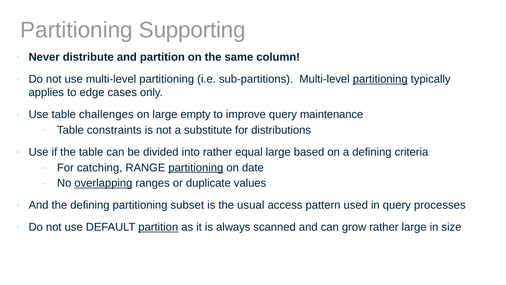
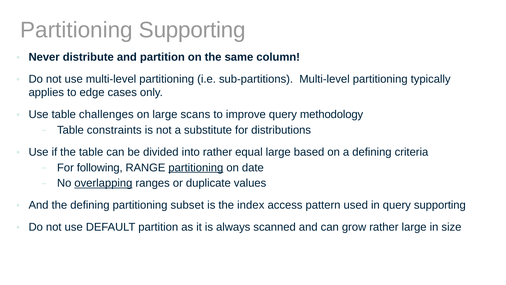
partitioning underline: present -> none (380, 79)
empty: empty -> scans (195, 114)
maintenance: maintenance -> methodology (332, 114)
catching: catching -> following (100, 167)
usual: usual -> index (251, 205)
query processes: processes -> supporting (440, 205)
partition underline: present -> none (158, 227)
